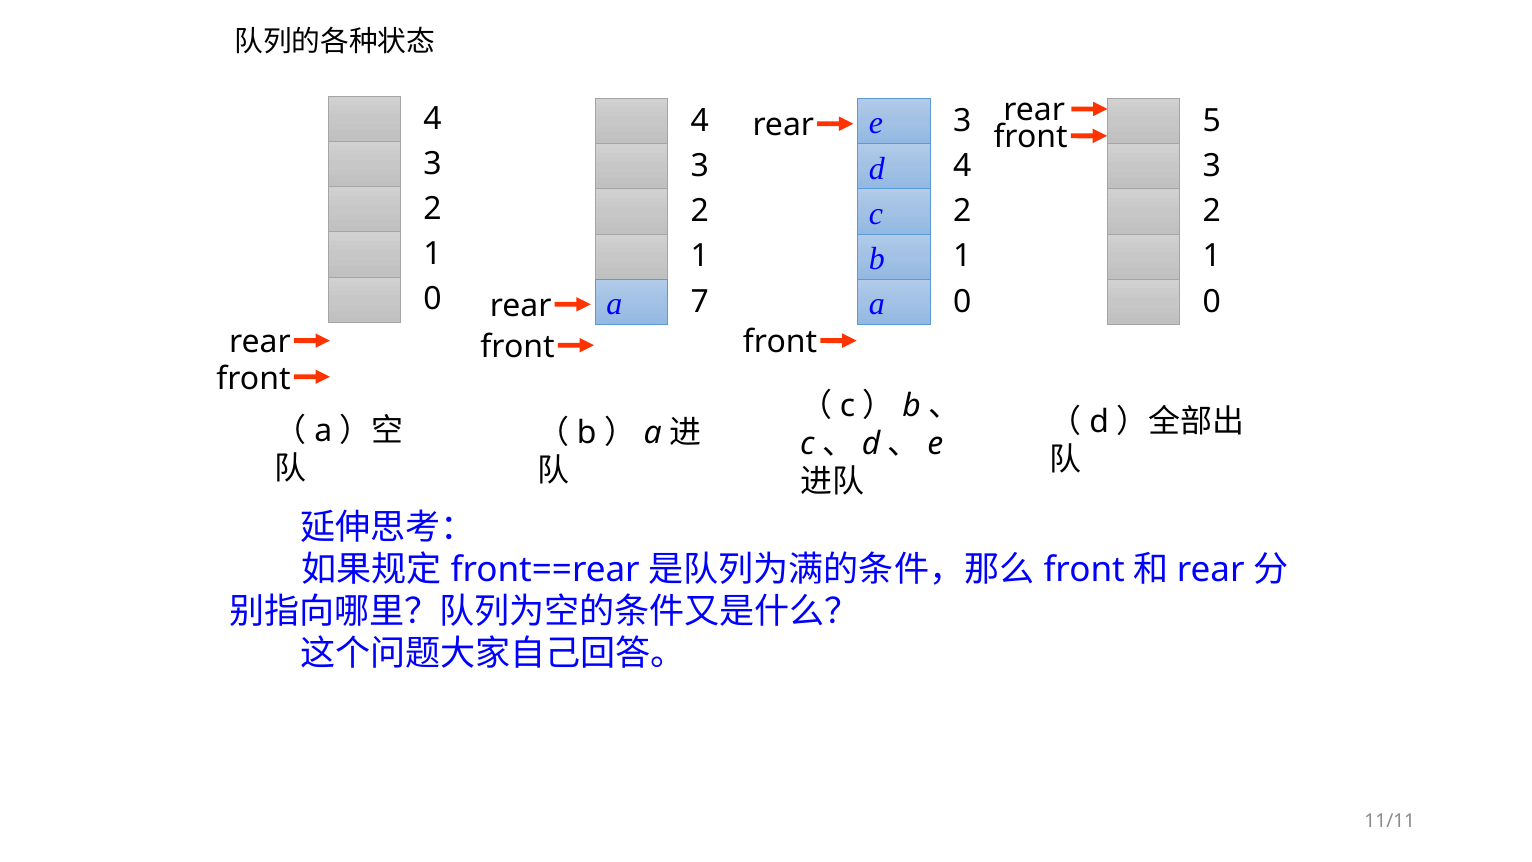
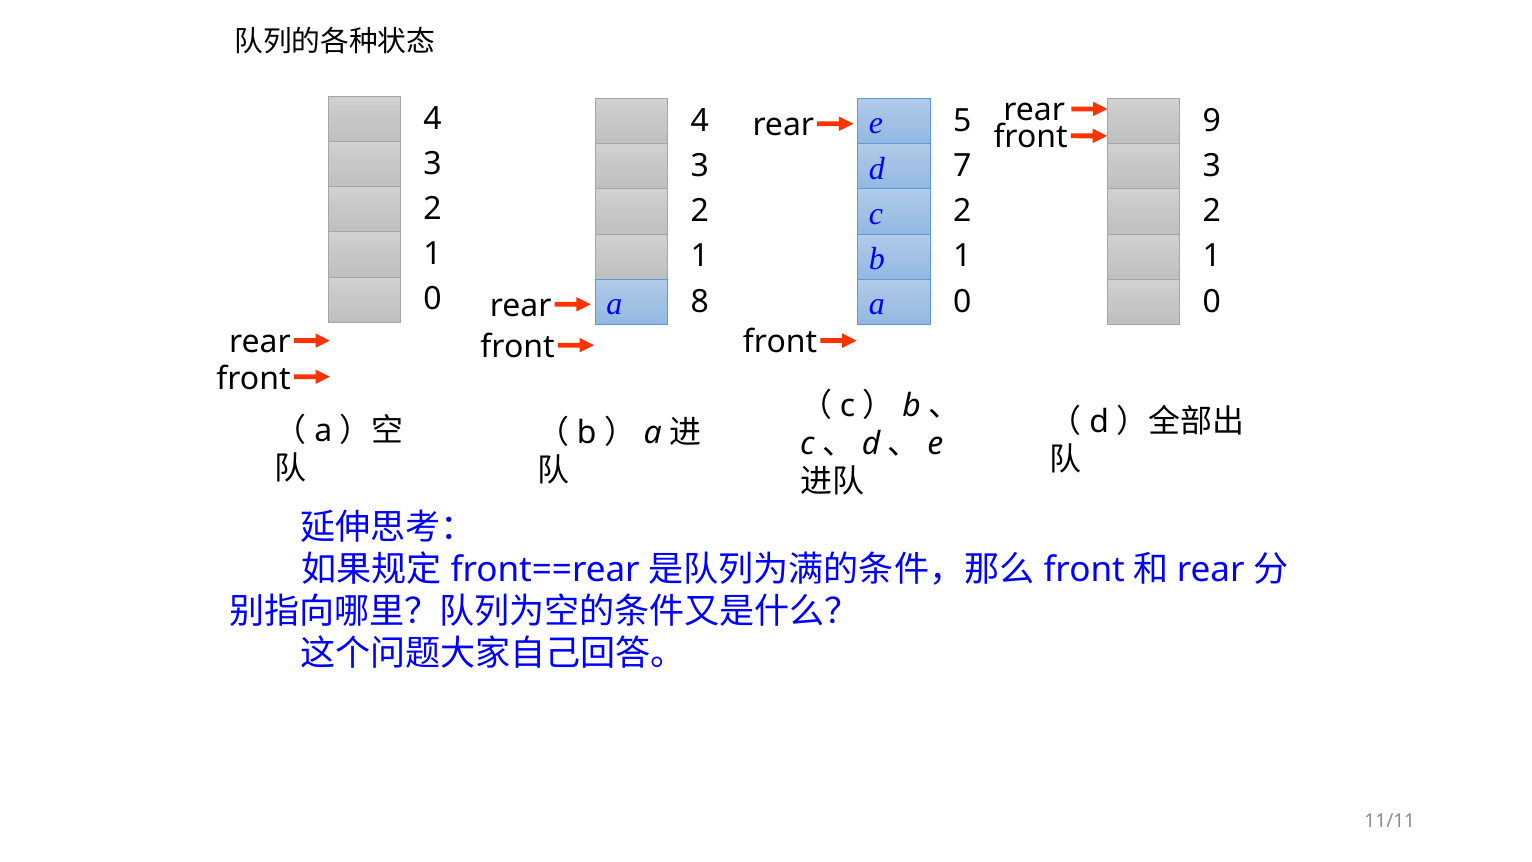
e 3: 3 -> 5 (962, 121)
5: 5 -> 9 (1212, 121)
d 4: 4 -> 7 (962, 166)
7: 7 -> 8 (700, 302)
